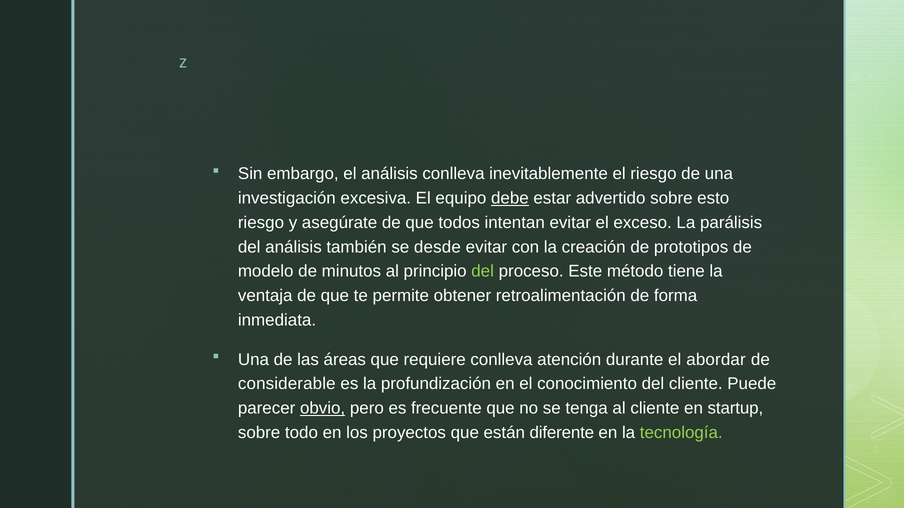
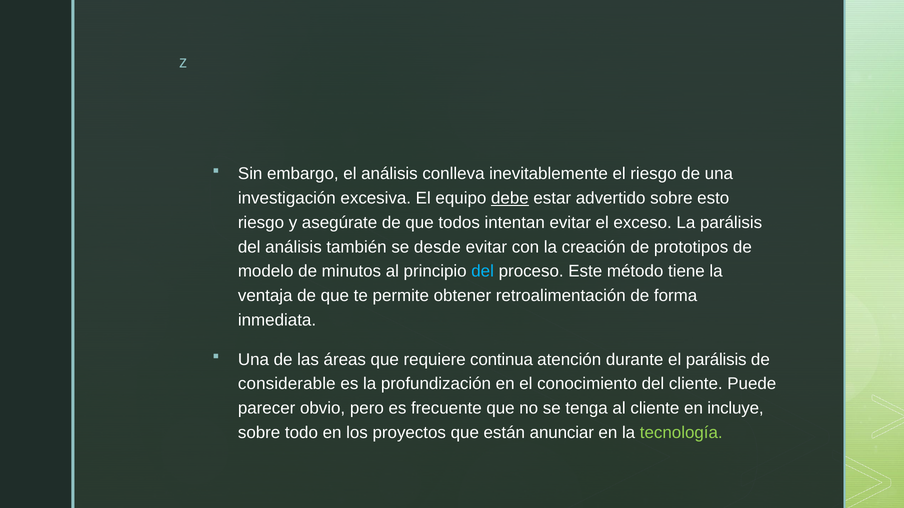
del colour: light green -> light blue (483, 272)
requiere conlleva: conlleva -> continua (502, 360)
el abordar: abordar -> parálisis (716, 360)
obvio underline: present -> none (323, 409)
startup: startup -> incluye (735, 409)
diferente: diferente -> anunciar (562, 433)
